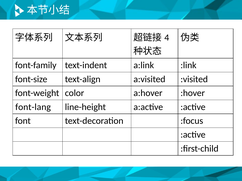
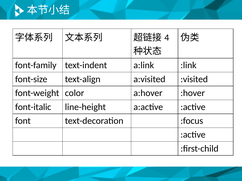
font-lang: font-lang -> font-italic (33, 107)
